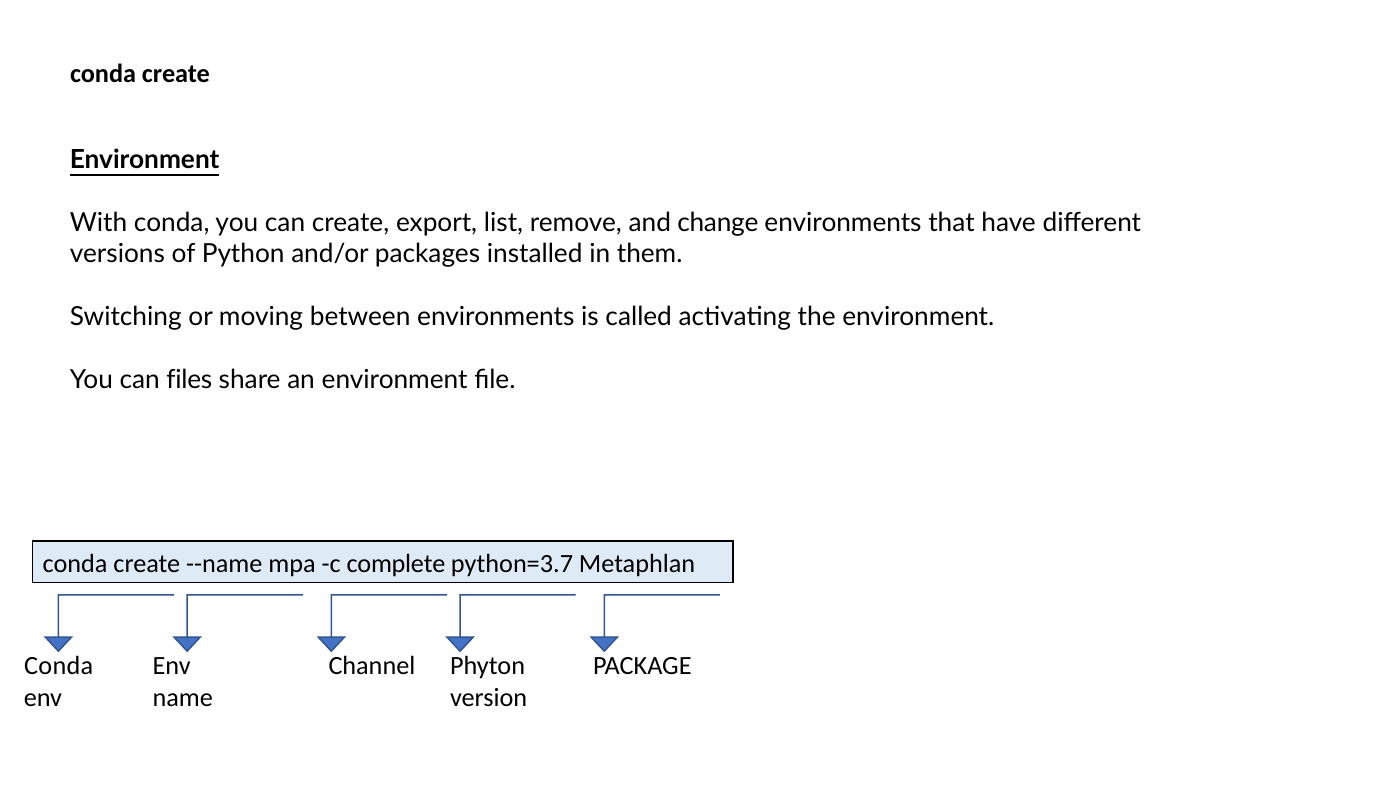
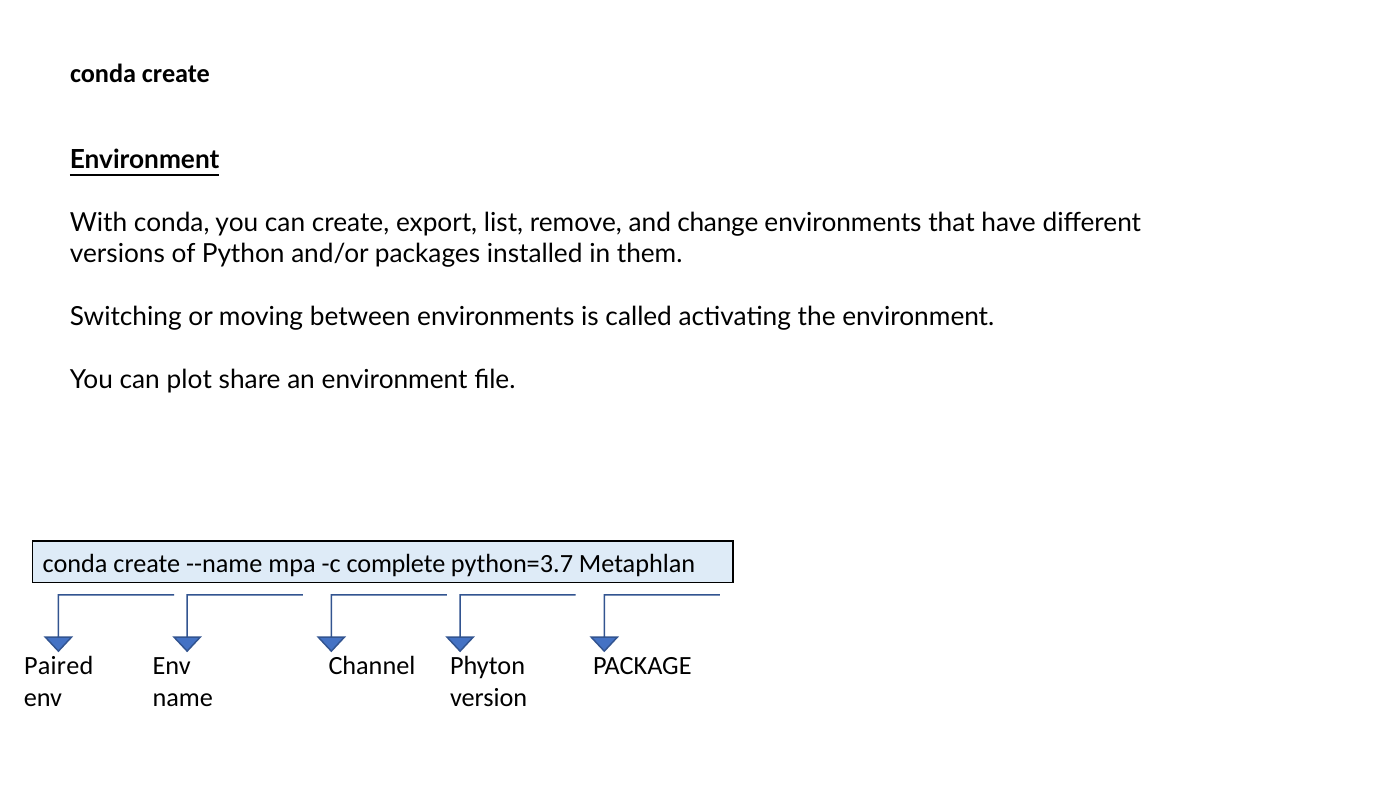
files: files -> plot (189, 380)
Conda: Conda -> Paired (59, 666)
